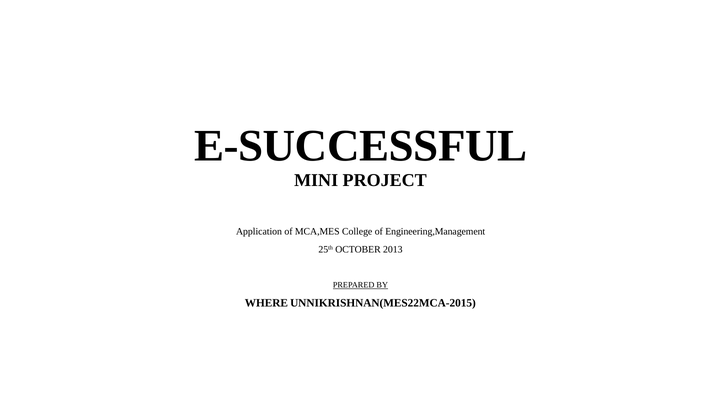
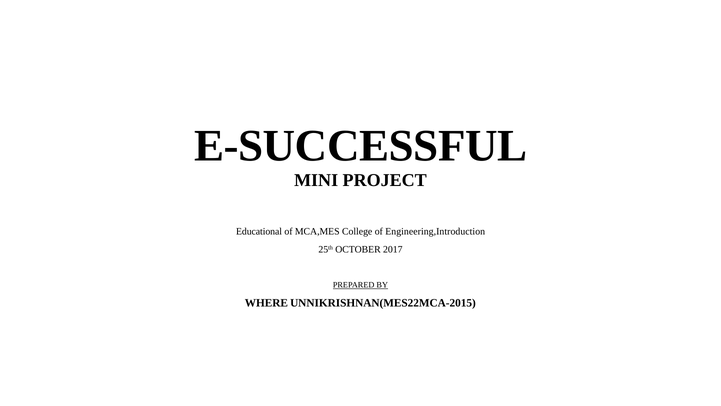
Application: Application -> Educational (259, 231)
Engineering,Management: Engineering,Management -> Engineering,Introduction (435, 231)
2013: 2013 -> 2017 (393, 249)
